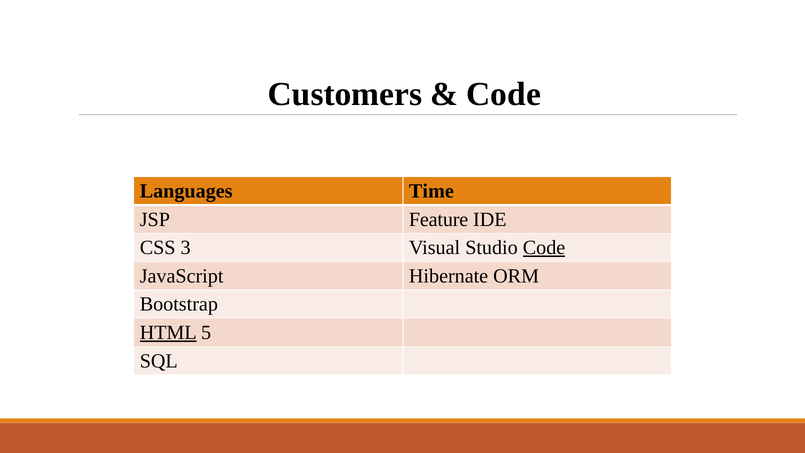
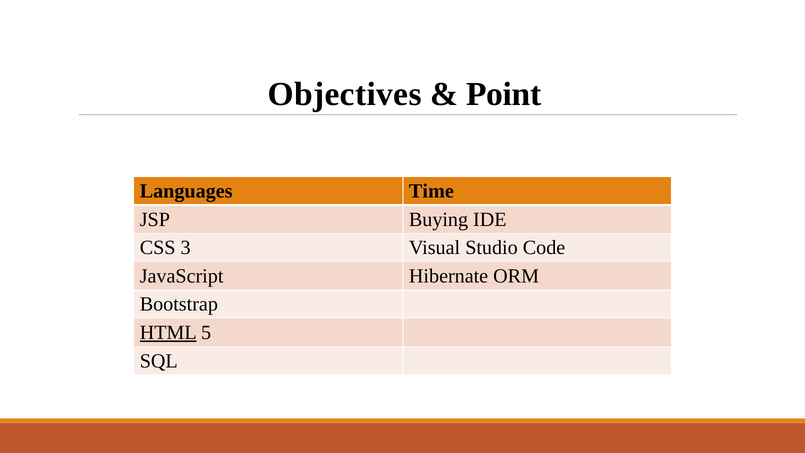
Customers: Customers -> Objectives (345, 94)
Code: Code -> Point (504, 94)
Feature: Feature -> Buying (439, 219)
Code underline: present -> none (544, 248)
